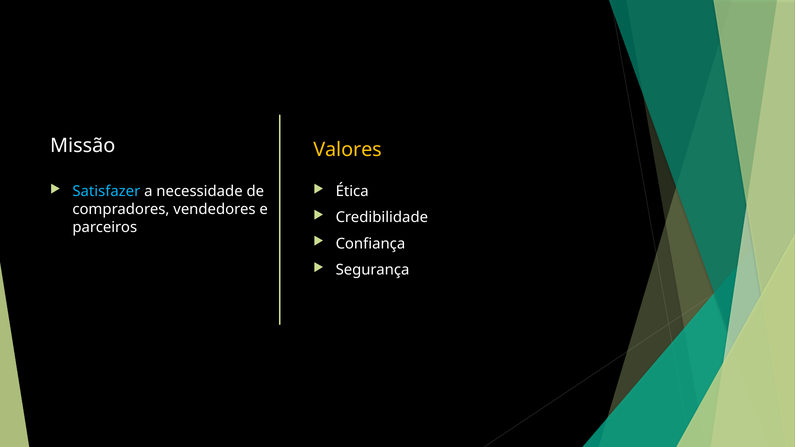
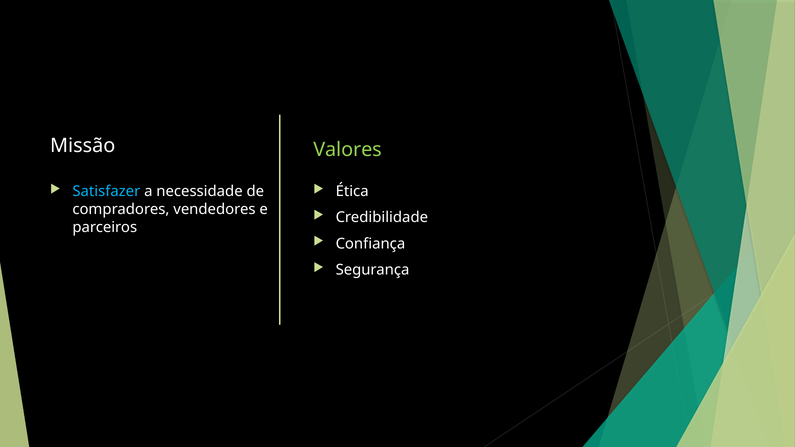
Valores colour: yellow -> light green (348, 150)
